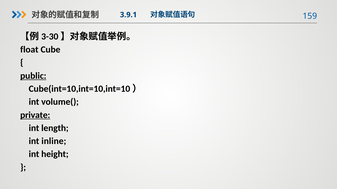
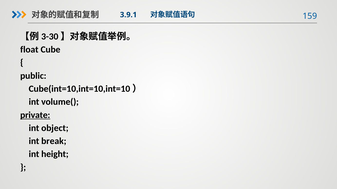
public underline: present -> none (33, 76)
length: length -> object (55, 128)
inline: inline -> break (54, 141)
